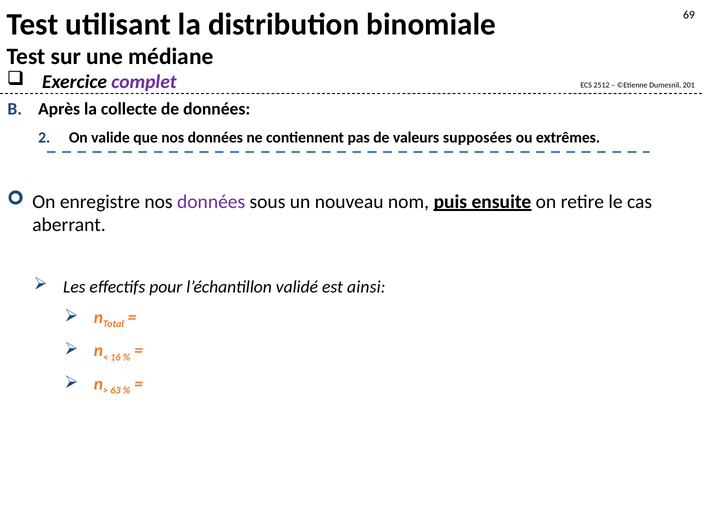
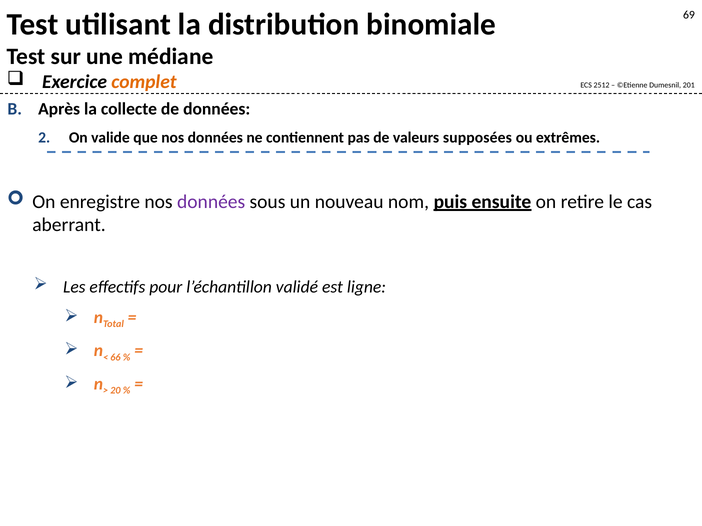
complet colour: purple -> orange (144, 82)
ainsi: ainsi -> ligne (366, 287)
16: 16 -> 66 (115, 358)
63: 63 -> 20 (115, 391)
